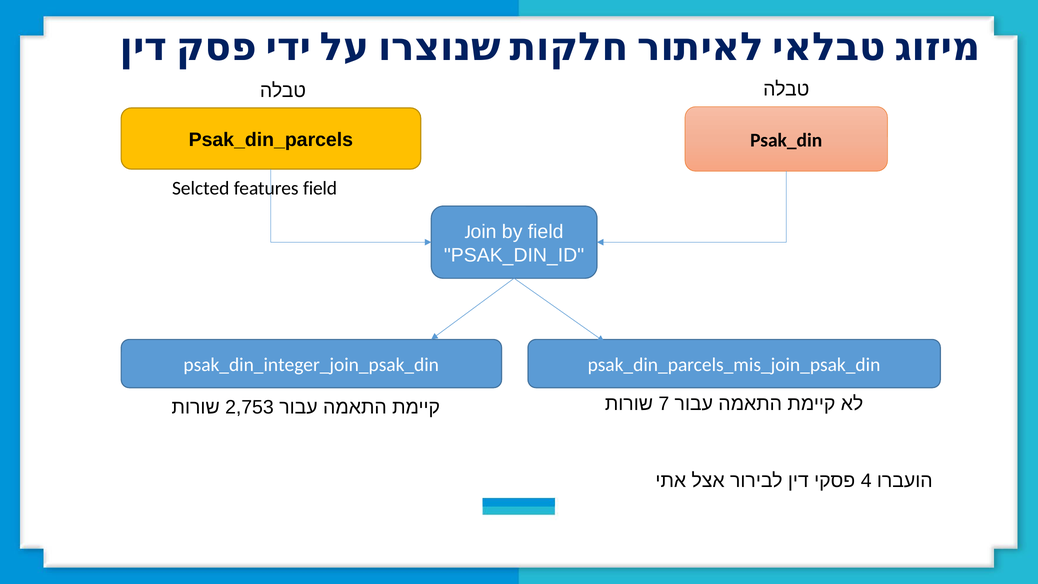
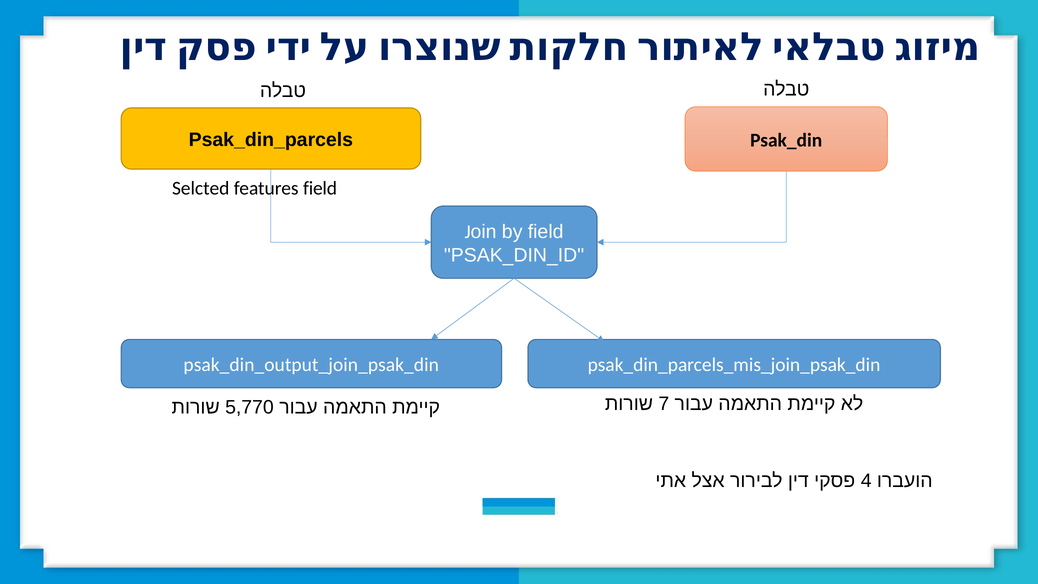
psak_din_integer_join_psak_din: psak_din_integer_join_psak_din -> psak_din_output_join_psak_din (311, 365)
2,753: 2,753 -> 5,770 (249, 407)
